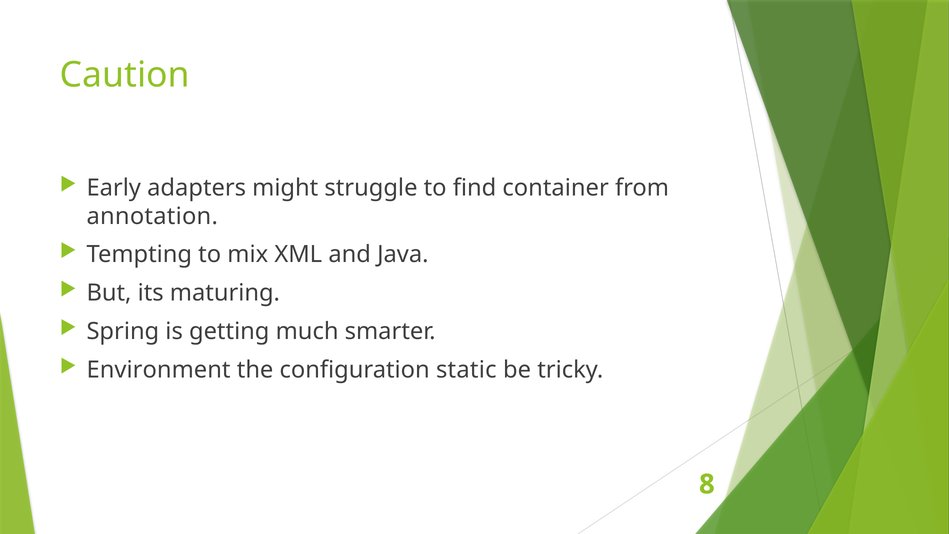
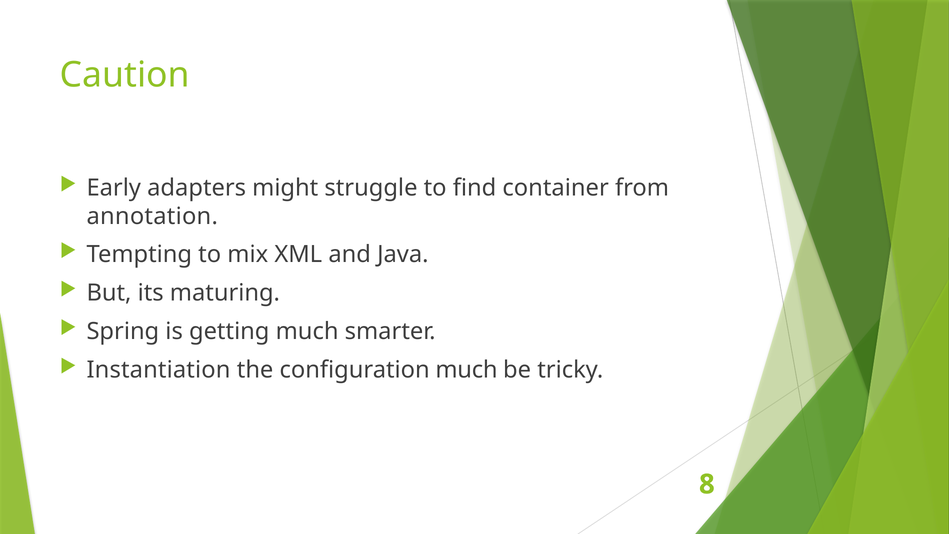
Environment: Environment -> Instantiation (158, 370)
configuration static: static -> much (467, 370)
